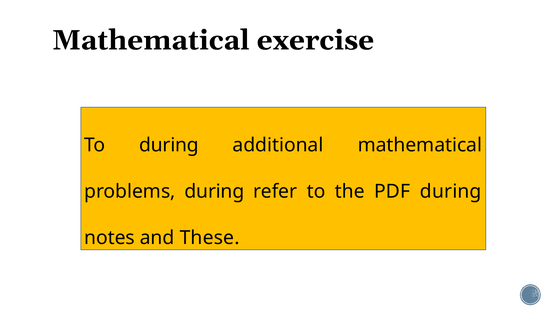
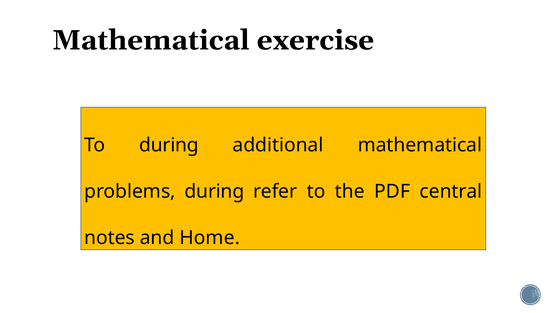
PDF during: during -> central (451, 191)
These: These -> Home (210, 238)
